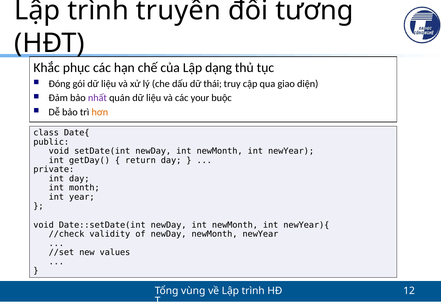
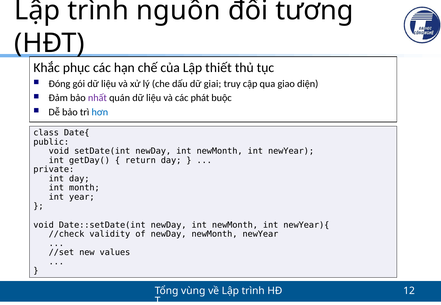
truyền: truyền -> nguồn (178, 11)
dạng: dạng -> thiết (218, 68)
thái: thái -> giai (213, 84)
your: your -> phát (200, 98)
hơn colour: orange -> blue (100, 112)
